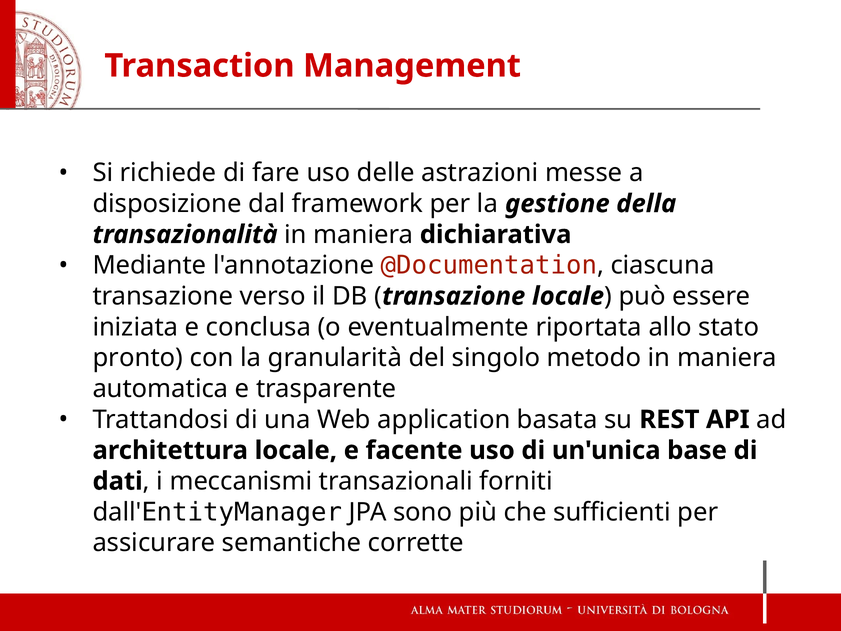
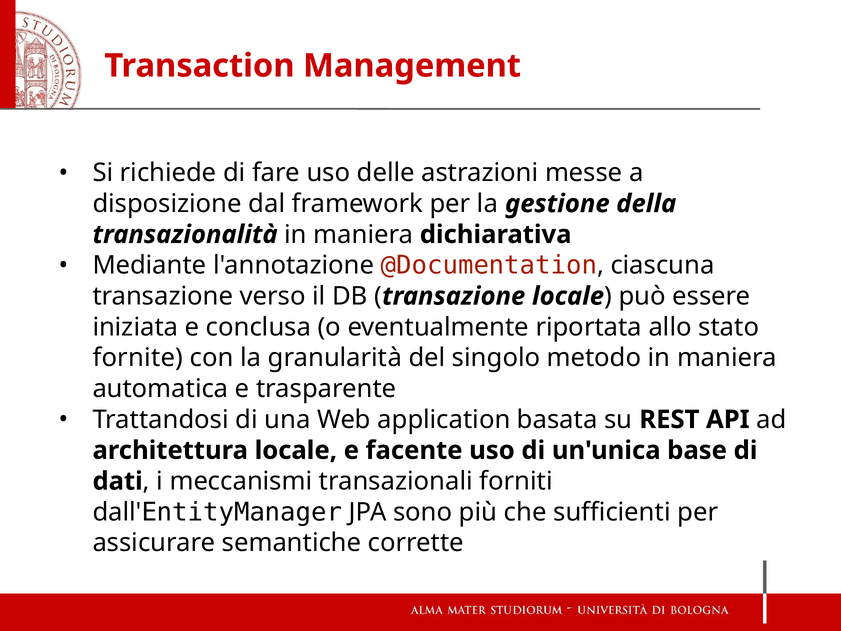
pronto: pronto -> fornite (138, 358)
